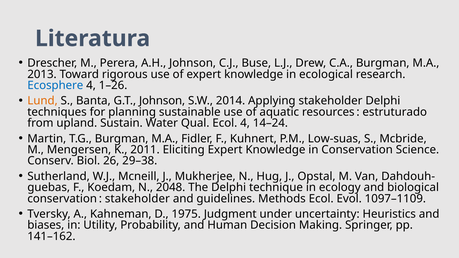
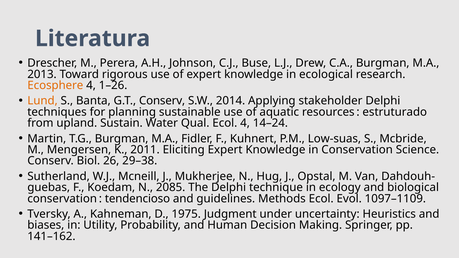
Ecosphere colour: blue -> orange (55, 85)
G.T Johnson: Johnson -> Conserv (162, 101)
2048: 2048 -> 2085 (171, 188)
stakeholder: stakeholder -> tendencioso (137, 199)
